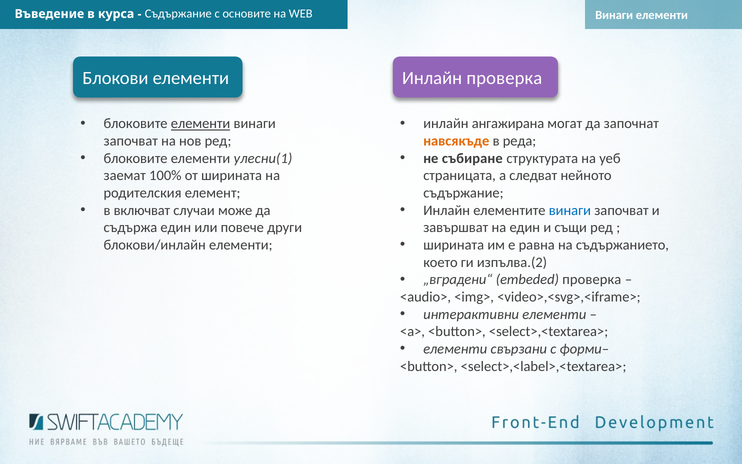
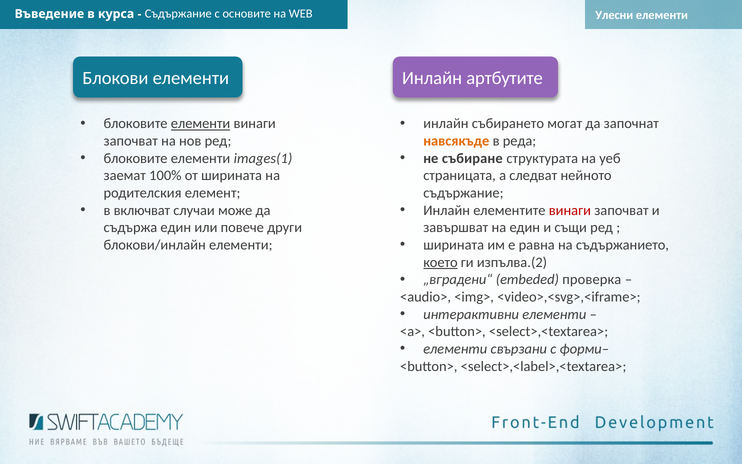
WEB Винаги: Винаги -> Улесни (614, 15)
Инлайн проверка: проверка -> артбутите (505, 78)
ангажирана: ангажирана -> събирането (508, 124)
улесни(1: улесни(1 -> images(1 (263, 158)
винаги colour: blue -> red (570, 210)
което underline: none -> present (440, 262)
